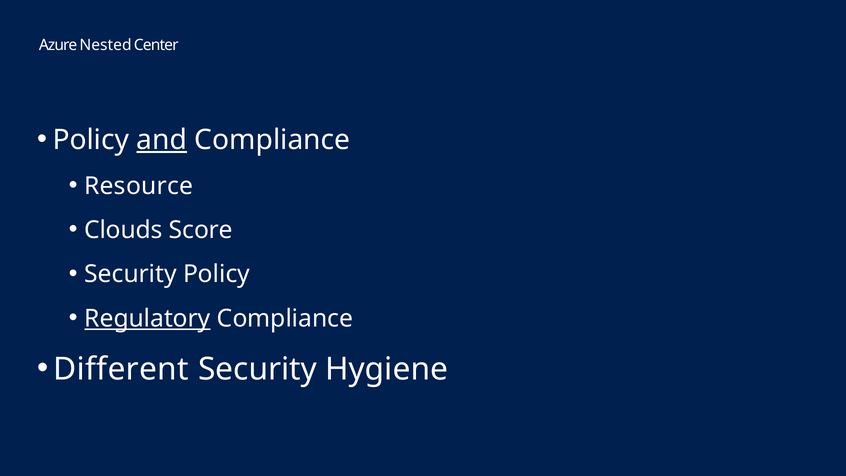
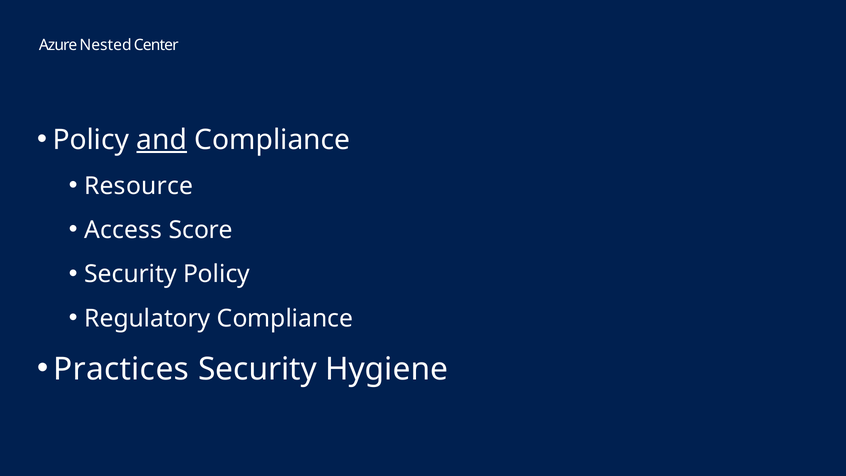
Clouds: Clouds -> Access (123, 230)
Regulatory underline: present -> none (147, 318)
Different: Different -> Practices (121, 369)
